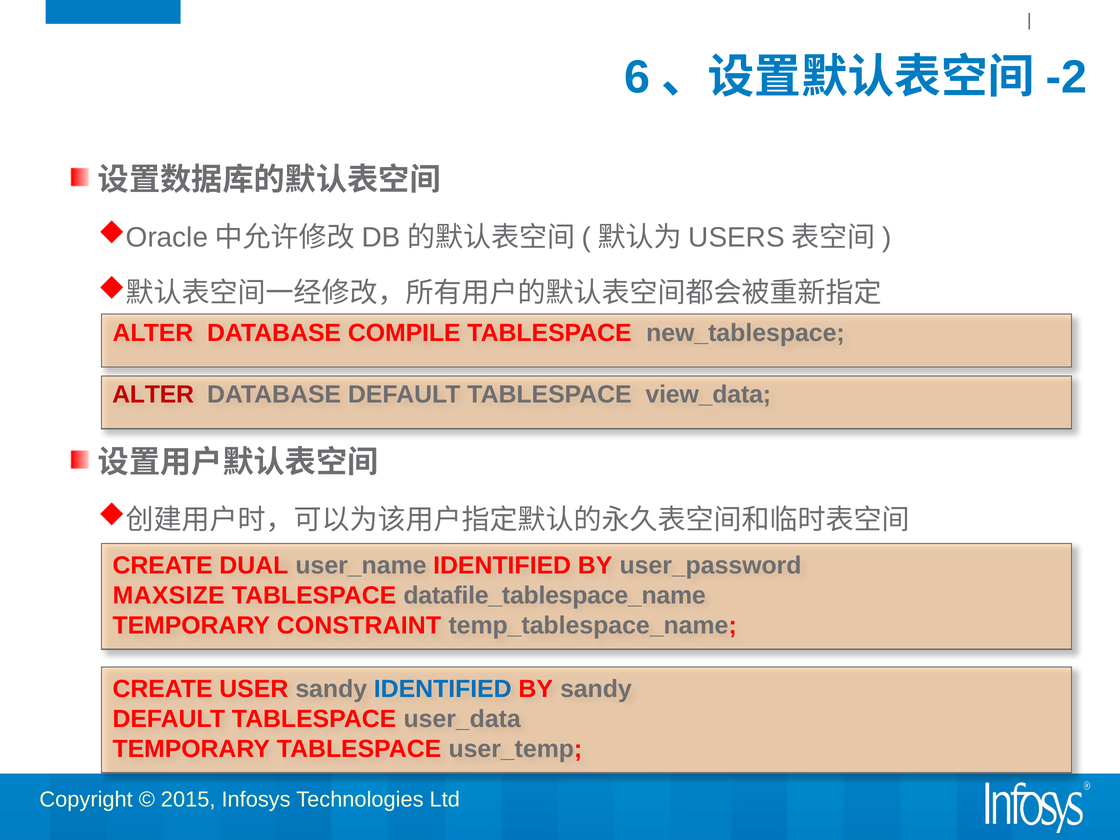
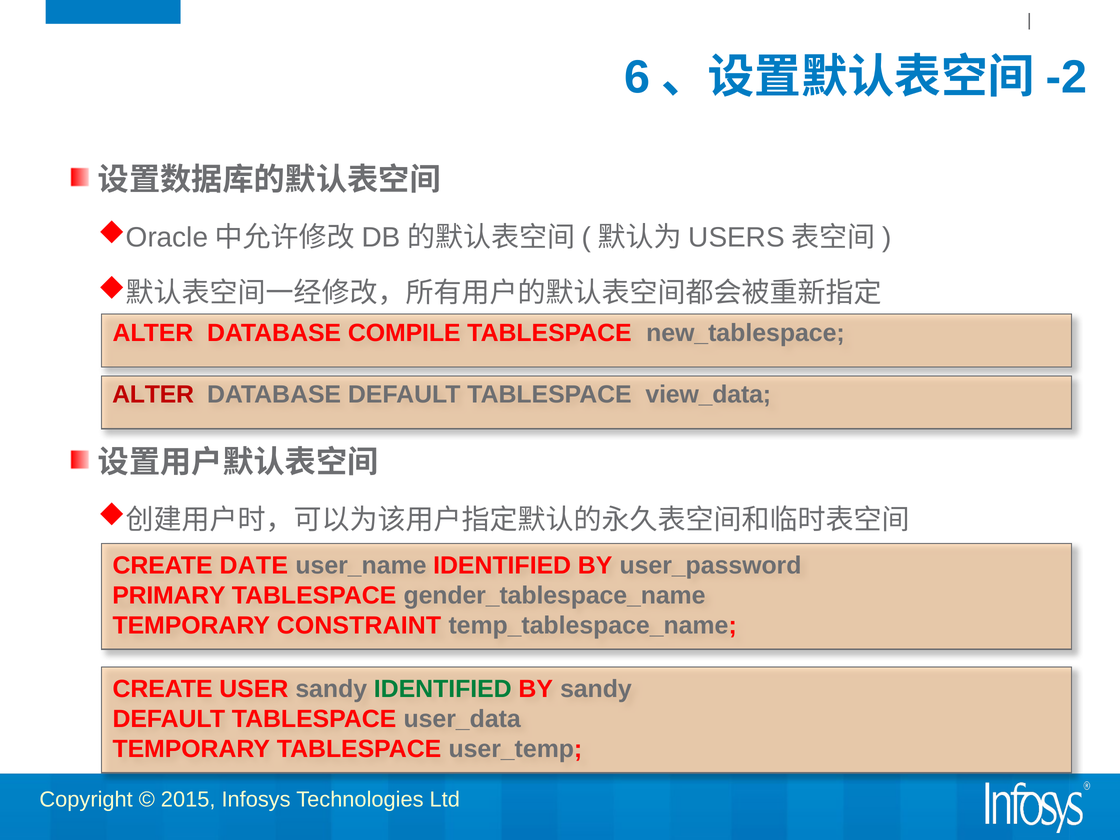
DUAL: DUAL -> DATE (254, 566)
MAXSIZE: MAXSIZE -> PRIMARY (169, 596)
datafile_tablespace_name: datafile_tablespace_name -> gender_tablespace_name (555, 596)
IDENTIFIED colour: blue -> green (443, 689)
